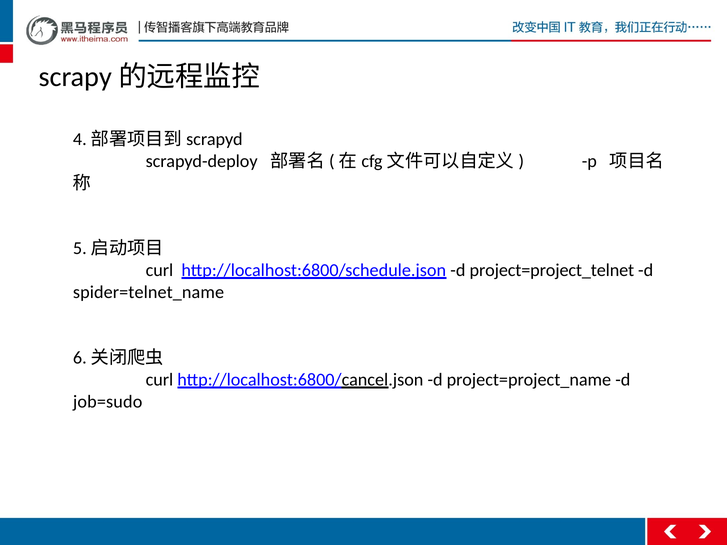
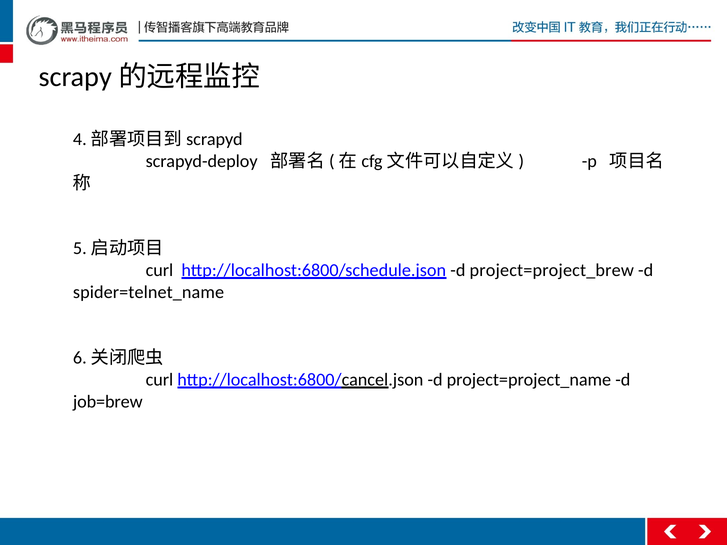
project=project_telnet: project=project_telnet -> project=project_brew (552, 270)
job=sudo: job=sudo -> job=brew (108, 402)
